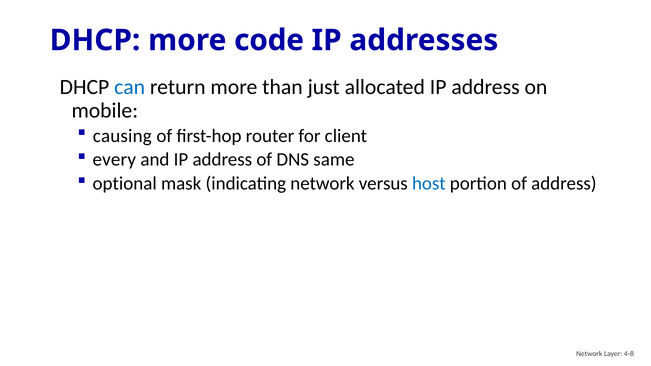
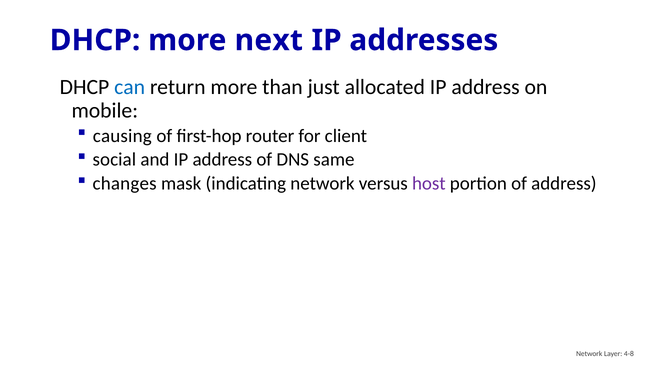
code: code -> next (269, 40)
every: every -> social (114, 160)
optional: optional -> changes (125, 184)
host colour: blue -> purple (429, 184)
